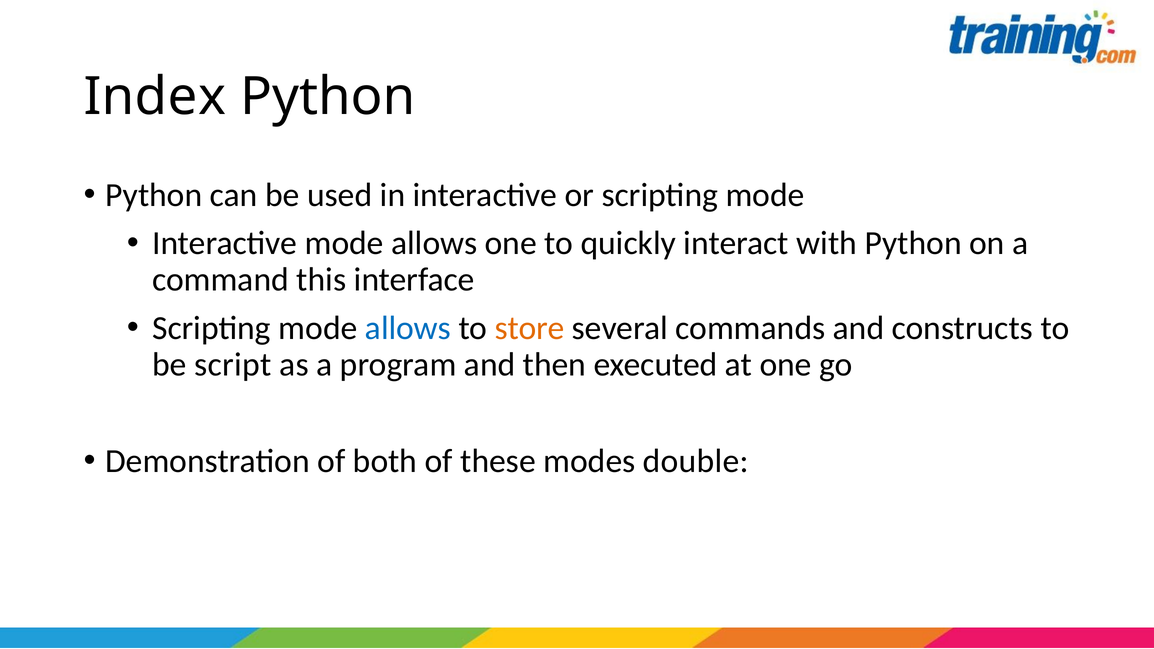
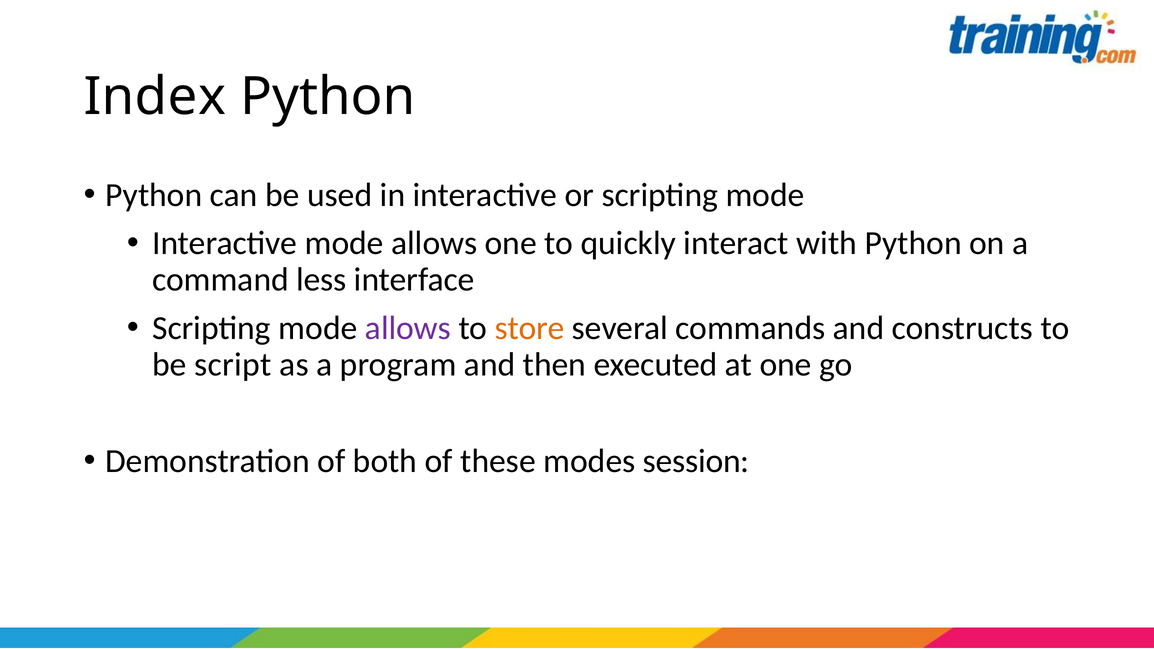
this: this -> less (321, 280)
allows colour: blue -> purple (408, 328)
double: double -> session (696, 461)
